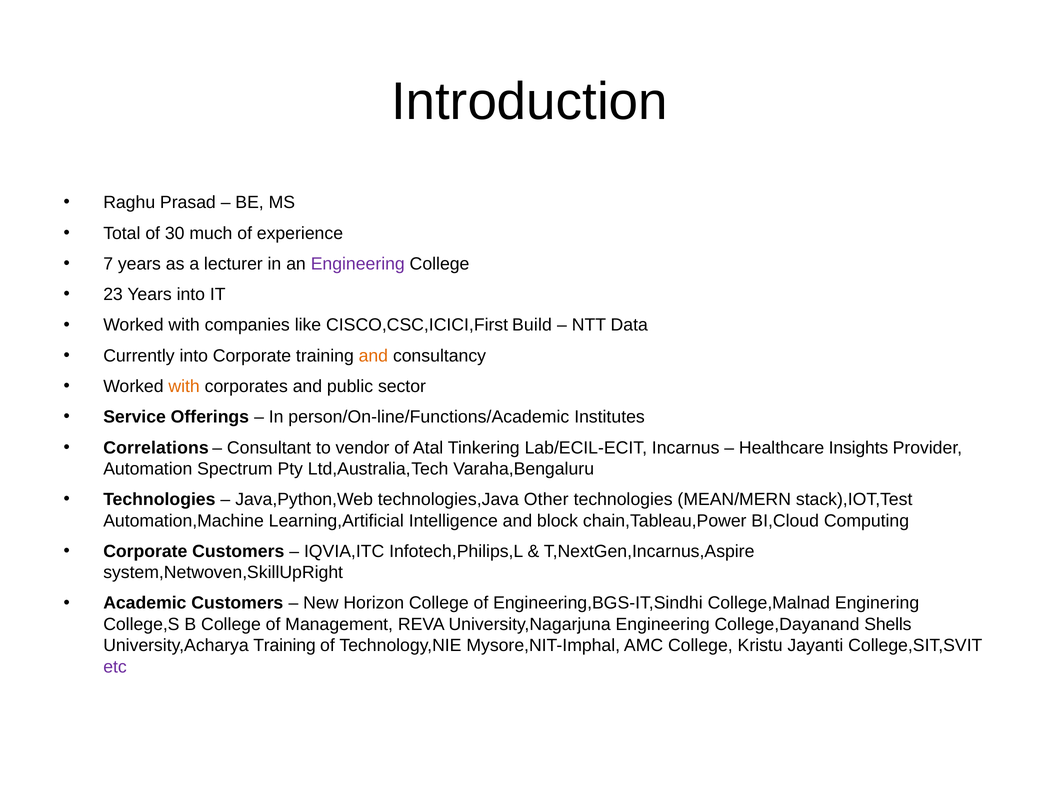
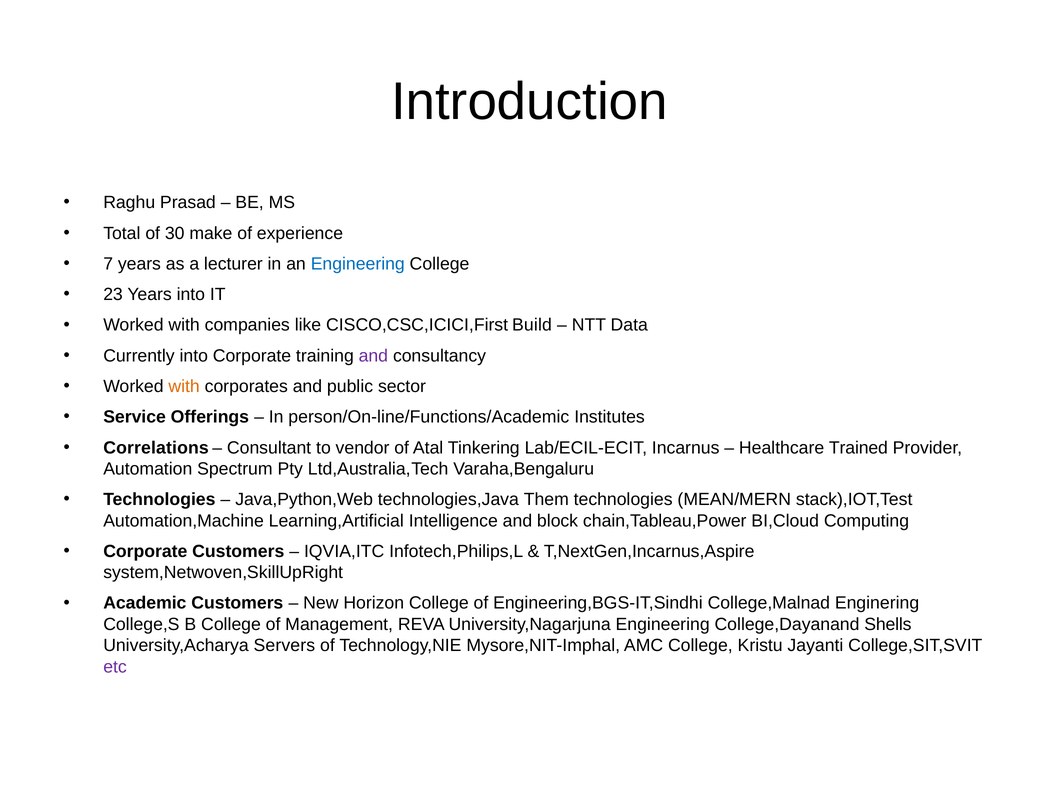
much: much -> make (211, 233)
Engineering colour: purple -> blue (358, 264)
and colour: orange -> purple (373, 355)
Insights: Insights -> Trained (858, 447)
Other: Other -> Them (546, 499)
University,Acharya Training: Training -> Servers (284, 645)
